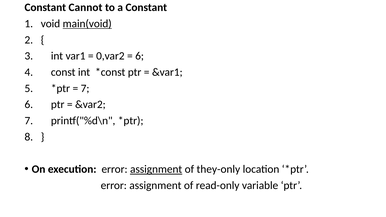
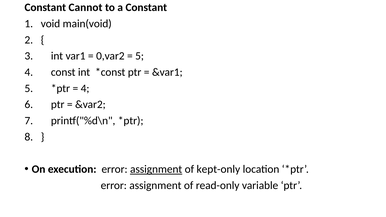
main(void underline: present -> none (87, 24)
6: 6 -> 5 (140, 56)
7: 7 -> 4 (85, 88)
they-only: they-only -> kept-only (218, 169)
